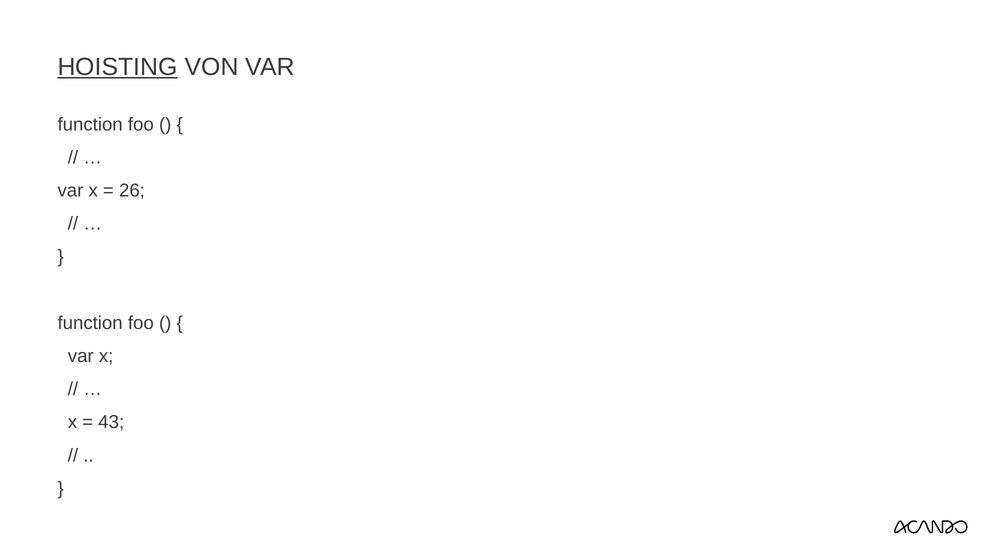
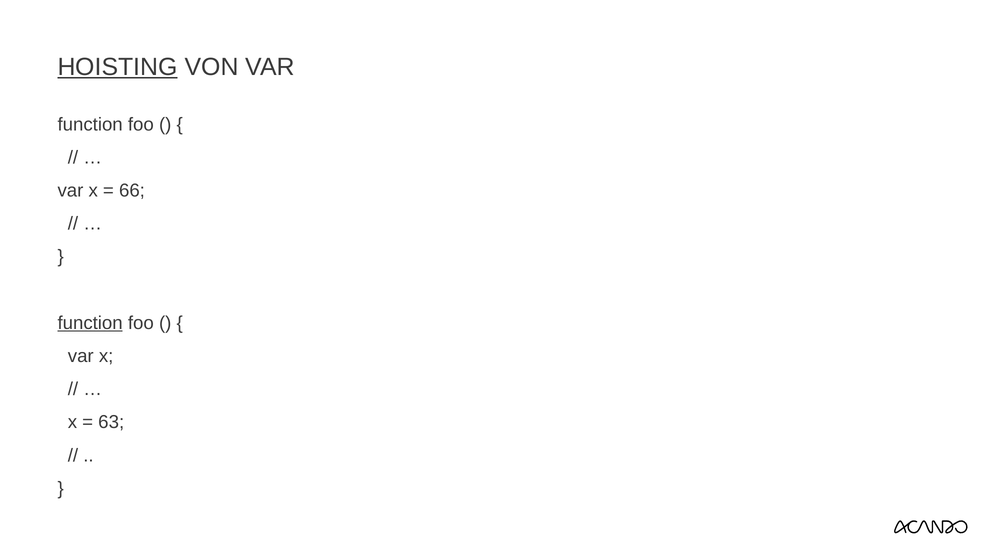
26: 26 -> 66 (132, 190)
function underline: none -> present (90, 323)
43: 43 -> 63 (111, 422)
